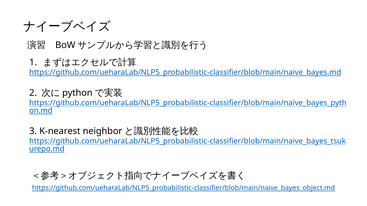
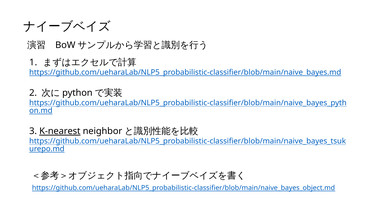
K-nearest underline: none -> present (60, 131)
